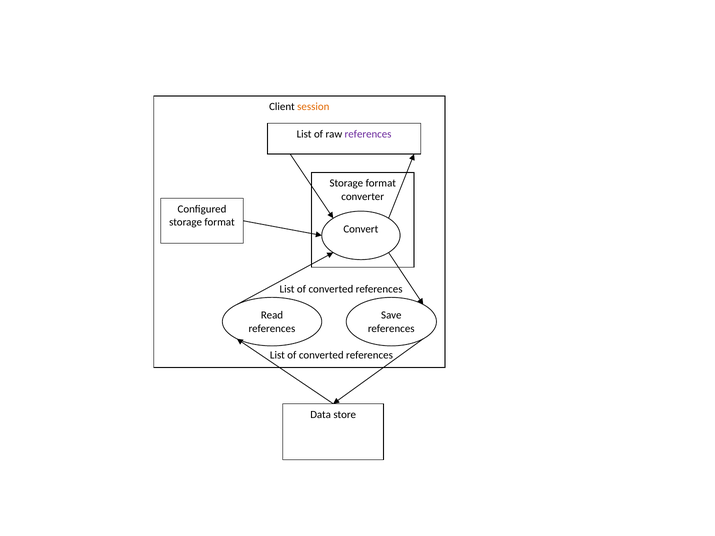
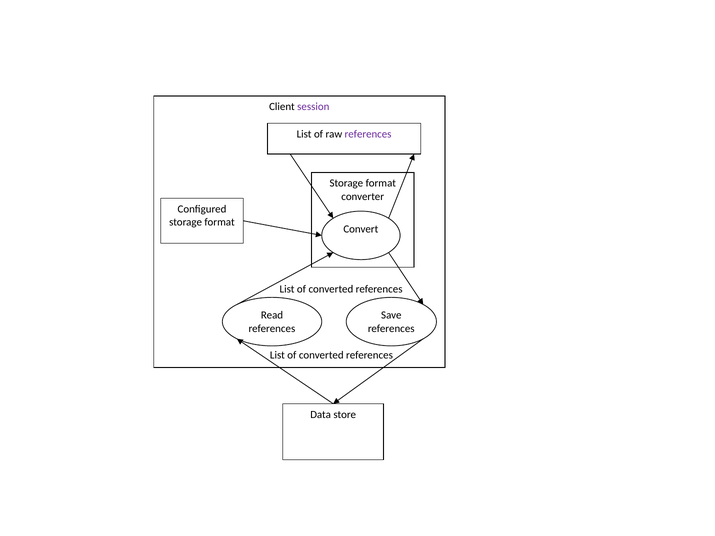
session colour: orange -> purple (313, 107)
